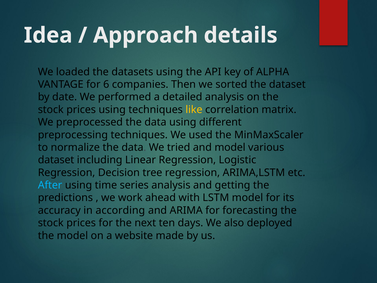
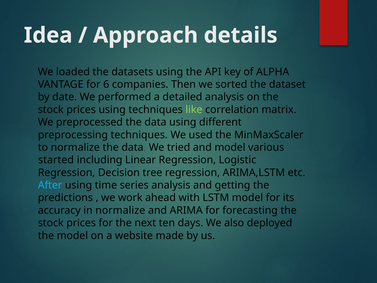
like colour: yellow -> light green (194, 110)
dataset: dataset -> started (56, 160)
in according: according -> normalize (120, 210)
